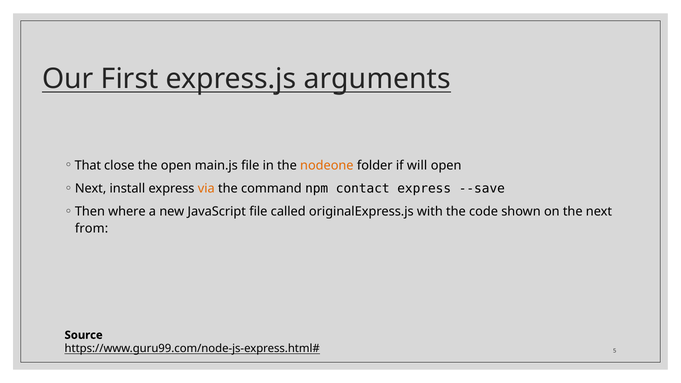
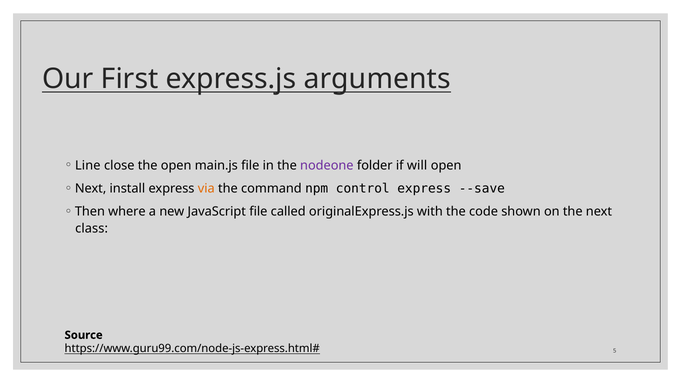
That: That -> Line (88, 165)
nodeone colour: orange -> purple (327, 165)
contact: contact -> control (363, 189)
from: from -> class (92, 229)
